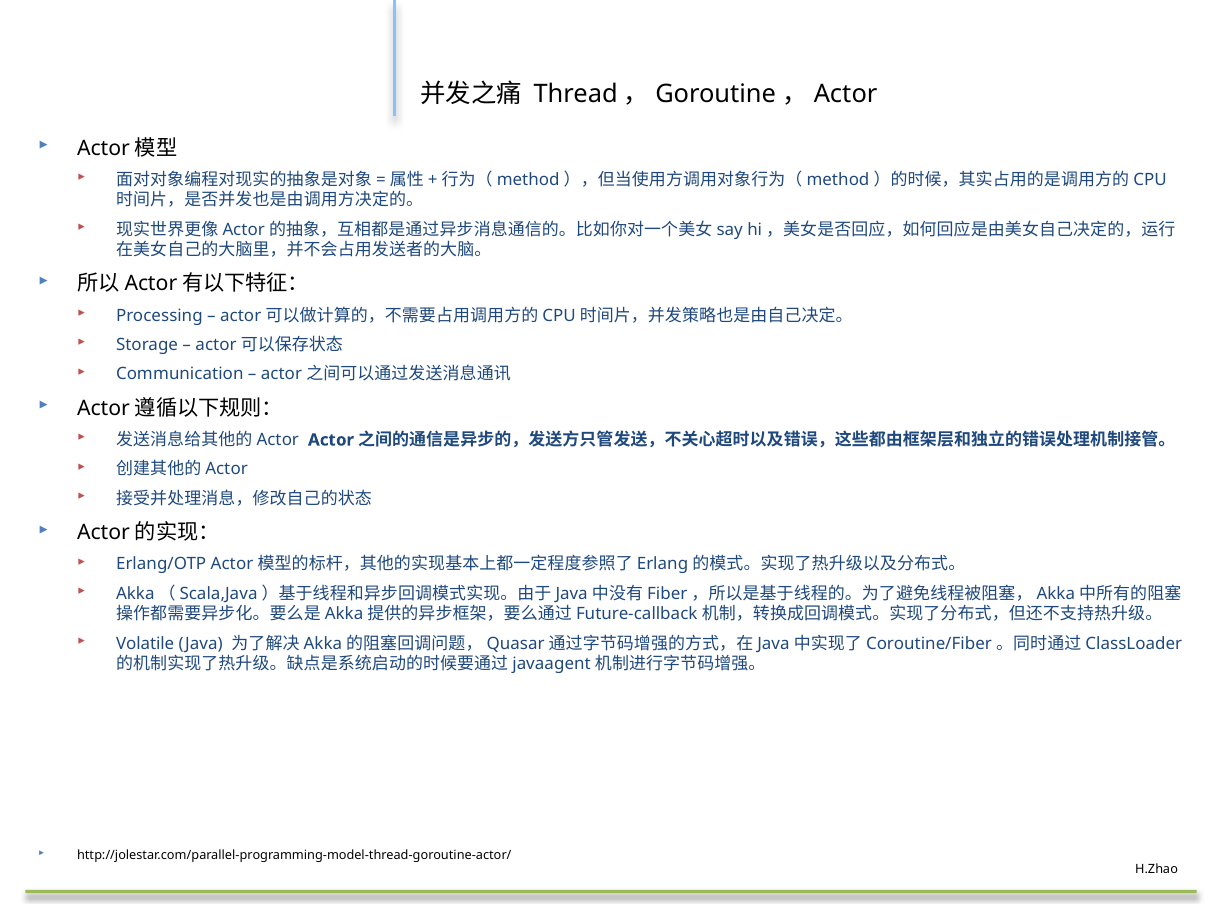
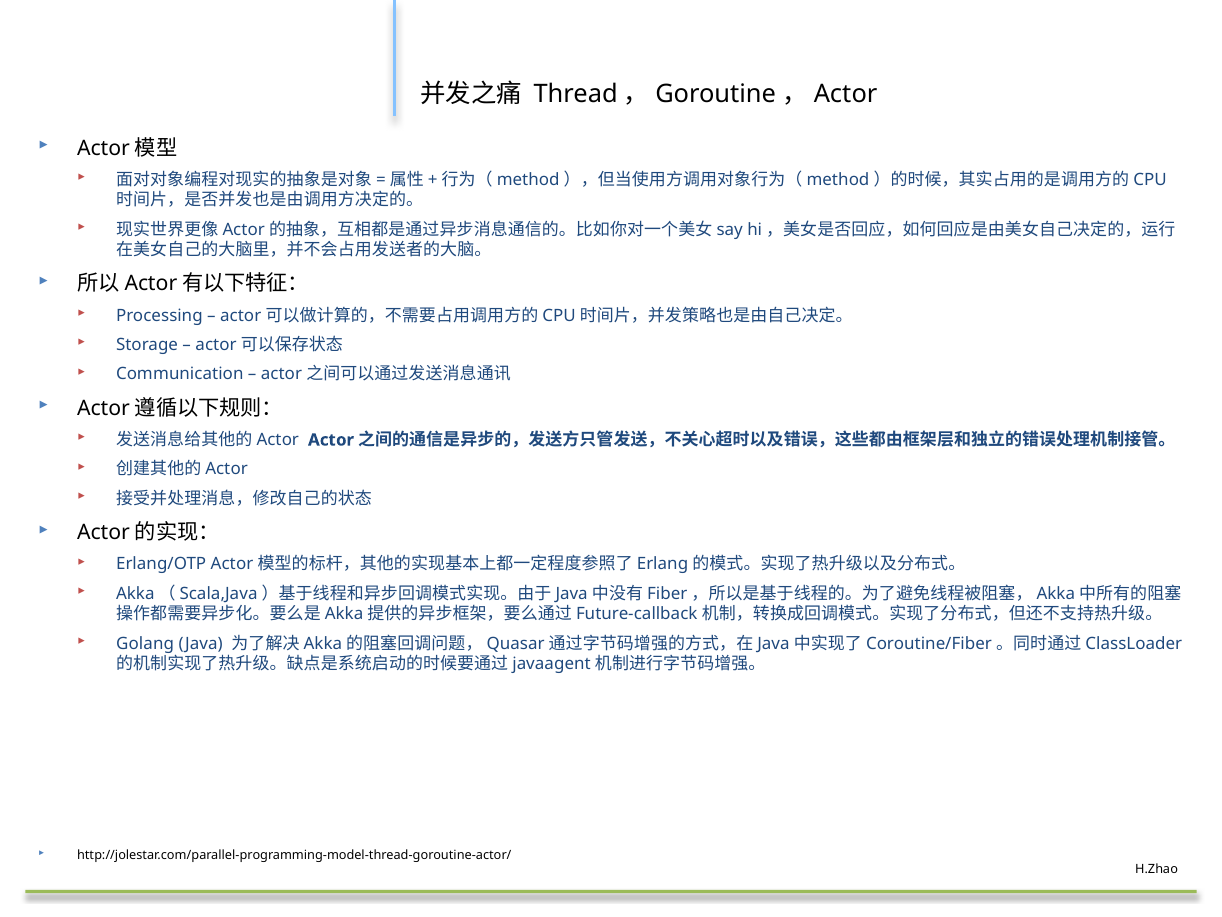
Volatile: Volatile -> Golang (145, 643)
